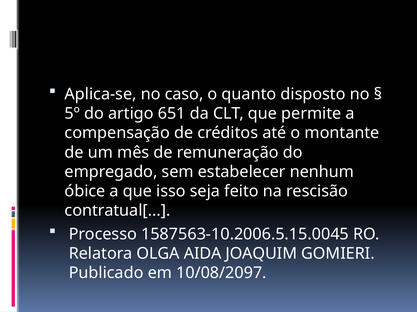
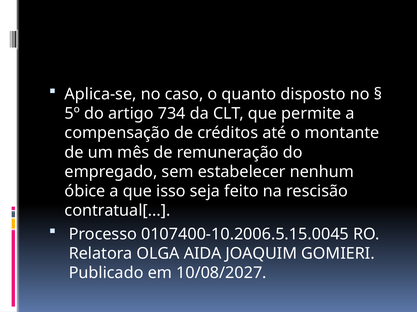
651: 651 -> 734 (172, 114)
1587563-10.2006.5.15.0045: 1587563-10.2006.5.15.0045 -> 0107400-10.2006.5.15.0045 (245, 235)
10/08/2097: 10/08/2097 -> 10/08/2027 (221, 274)
